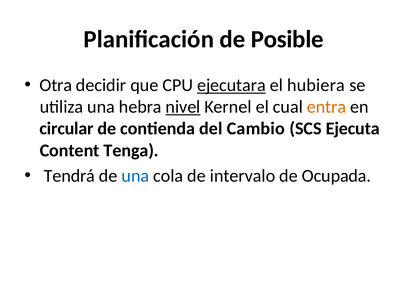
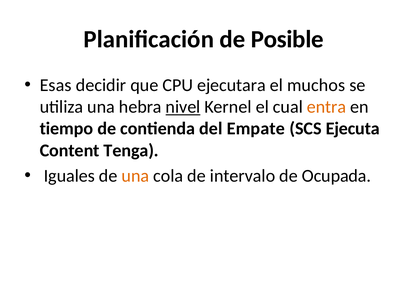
Otra: Otra -> Esas (56, 85)
ejecutara underline: present -> none (231, 85)
hubiera: hubiera -> muchos (316, 85)
circular: circular -> tiempo (67, 129)
Cambio: Cambio -> Empate (256, 129)
Tendrá: Tendrá -> Iguales (69, 176)
una colour: blue -> orange (135, 176)
